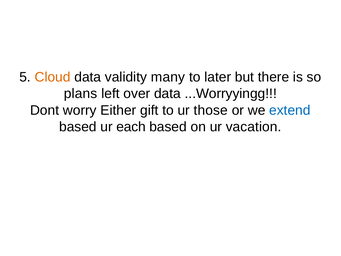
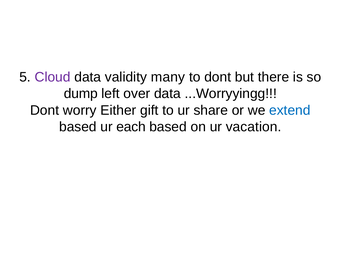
Cloud colour: orange -> purple (53, 77)
to later: later -> dont (218, 77)
plans: plans -> dump (81, 94)
those: those -> share (211, 110)
